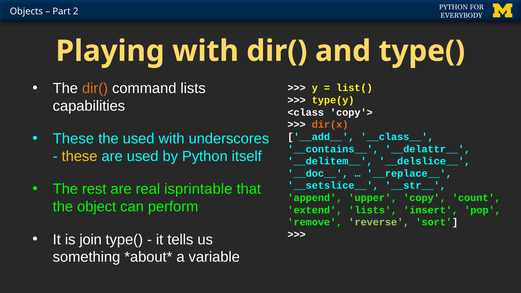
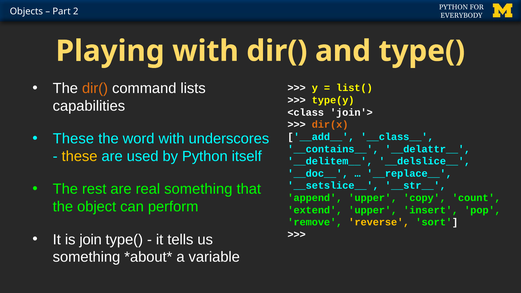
copy'>: copy'> -> join'> (351, 112)
the used: used -> word (139, 139)
real isprintable: isprintable -> something (198, 189)
extend lists: lists -> upper (373, 210)
reverse colour: light green -> yellow (379, 222)
